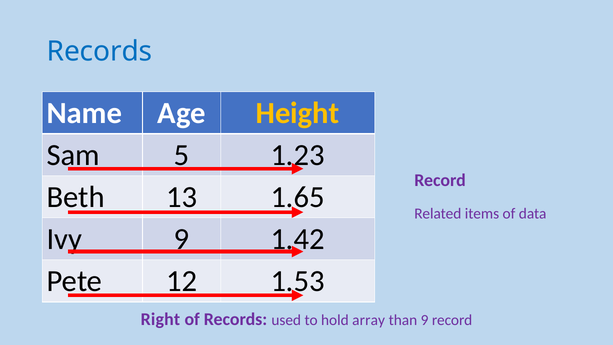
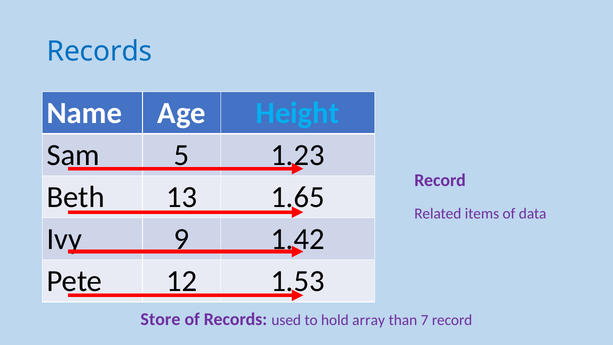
Height colour: yellow -> light blue (298, 113)
Right: Right -> Store (160, 319)
than 9: 9 -> 7 (425, 320)
